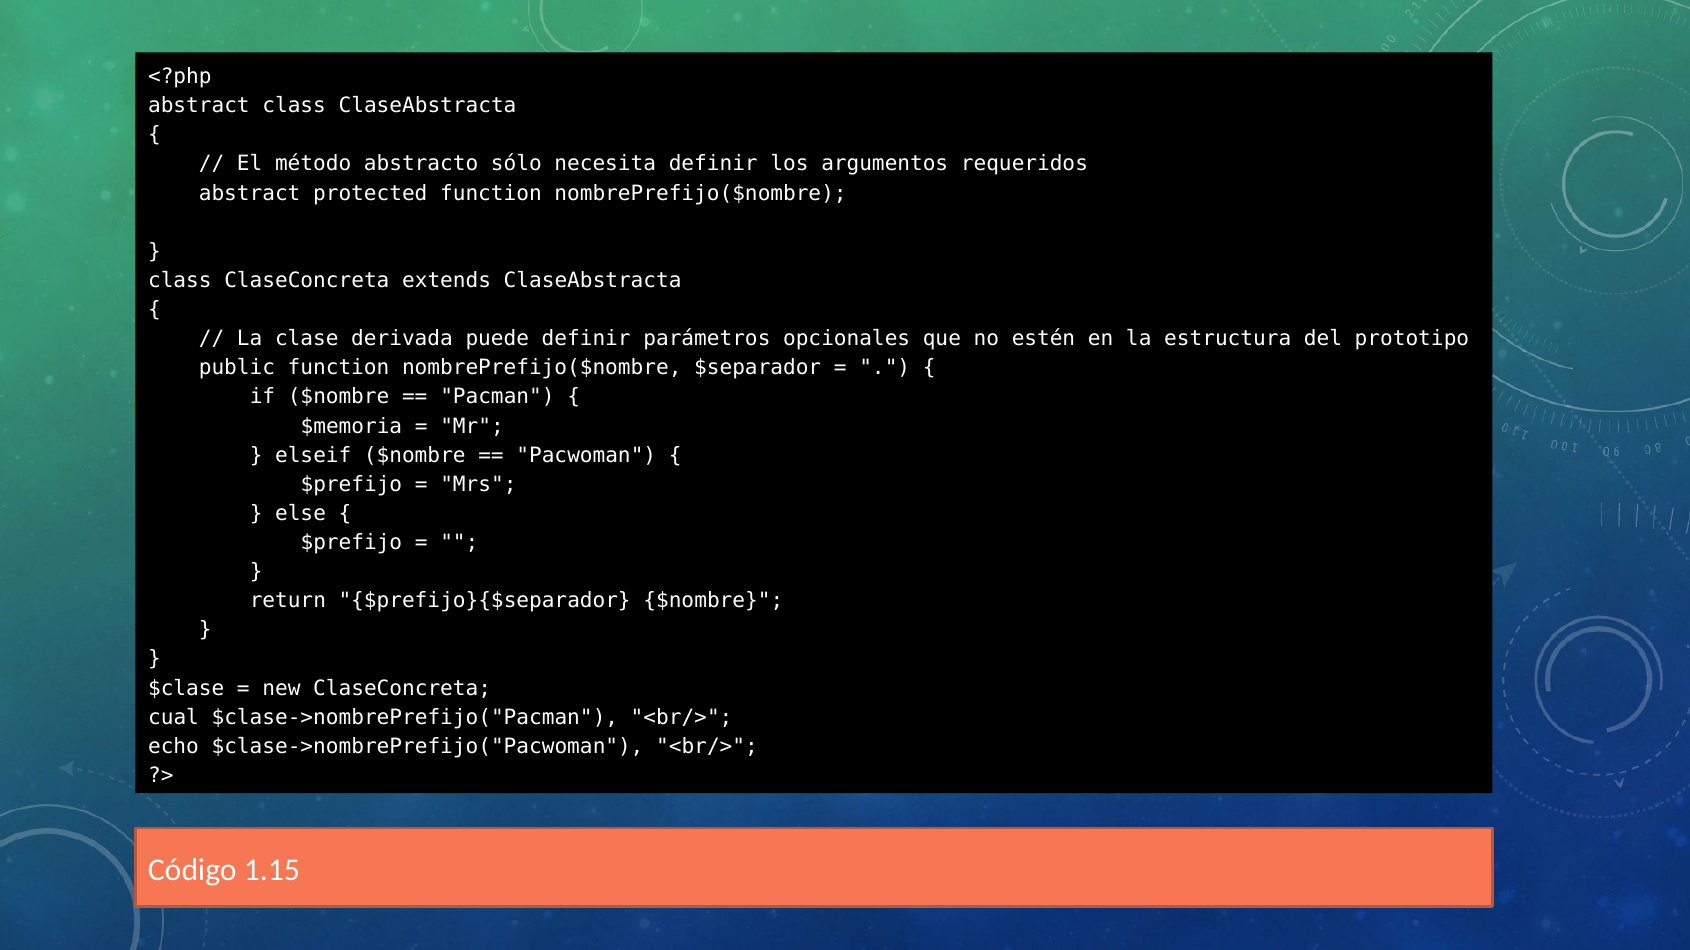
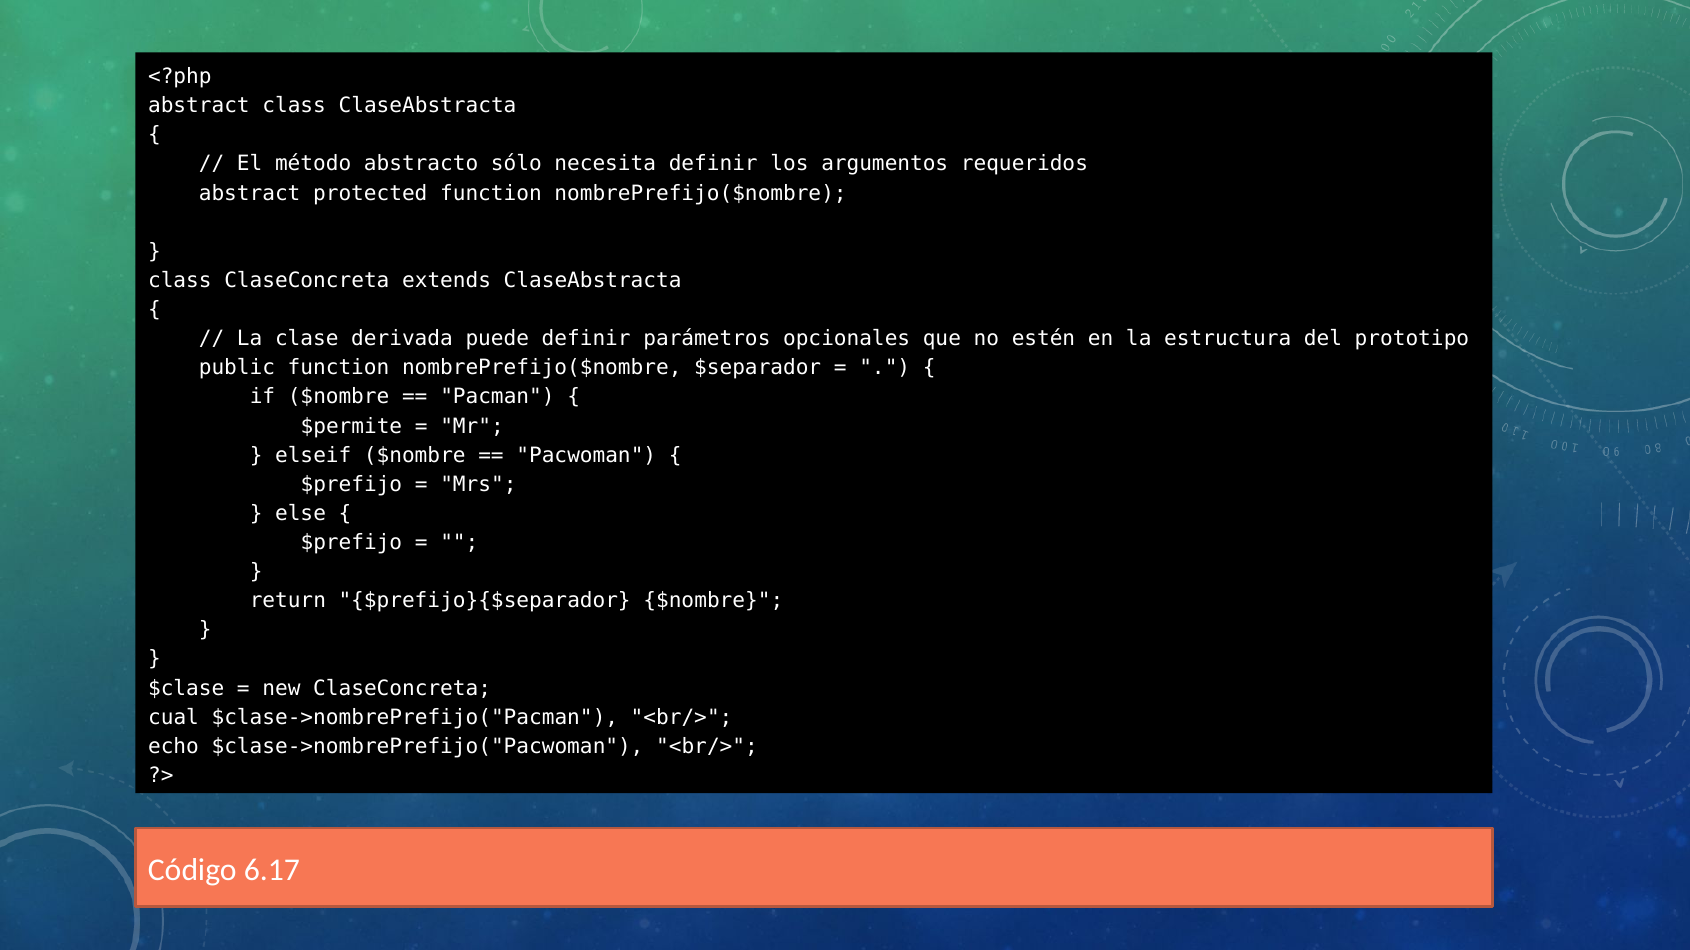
$memoria: $memoria -> $permite (351, 426)
1.15: 1.15 -> 6.17 (272, 870)
